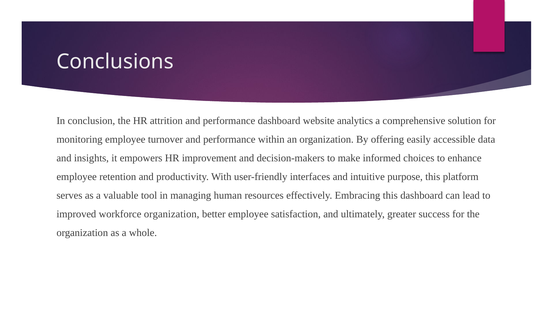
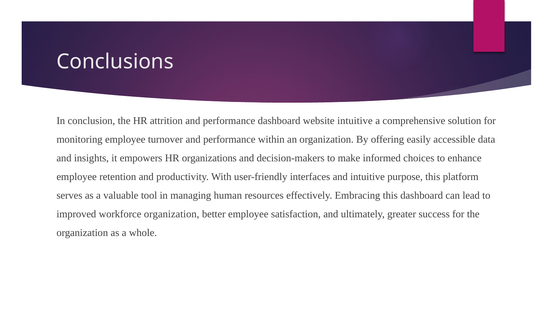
website analytics: analytics -> intuitive (355, 121)
improvement: improvement -> organizations (209, 158)
